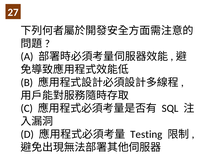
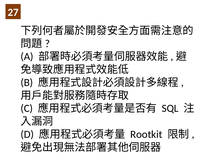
Testing: Testing -> Rootkit (146, 134)
